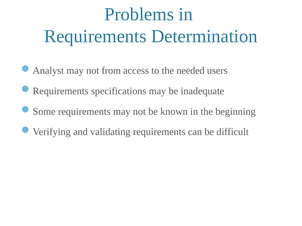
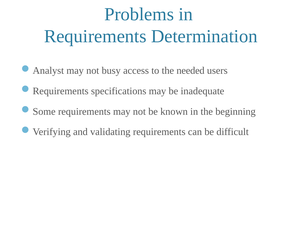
from: from -> busy (111, 71)
